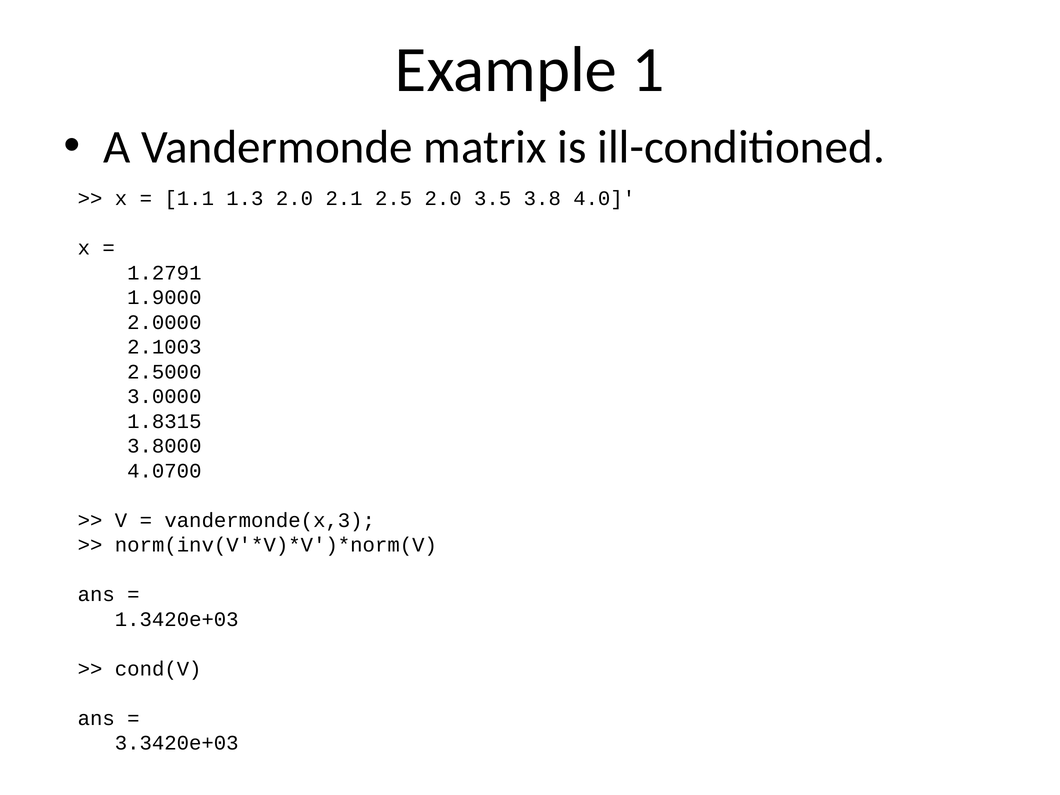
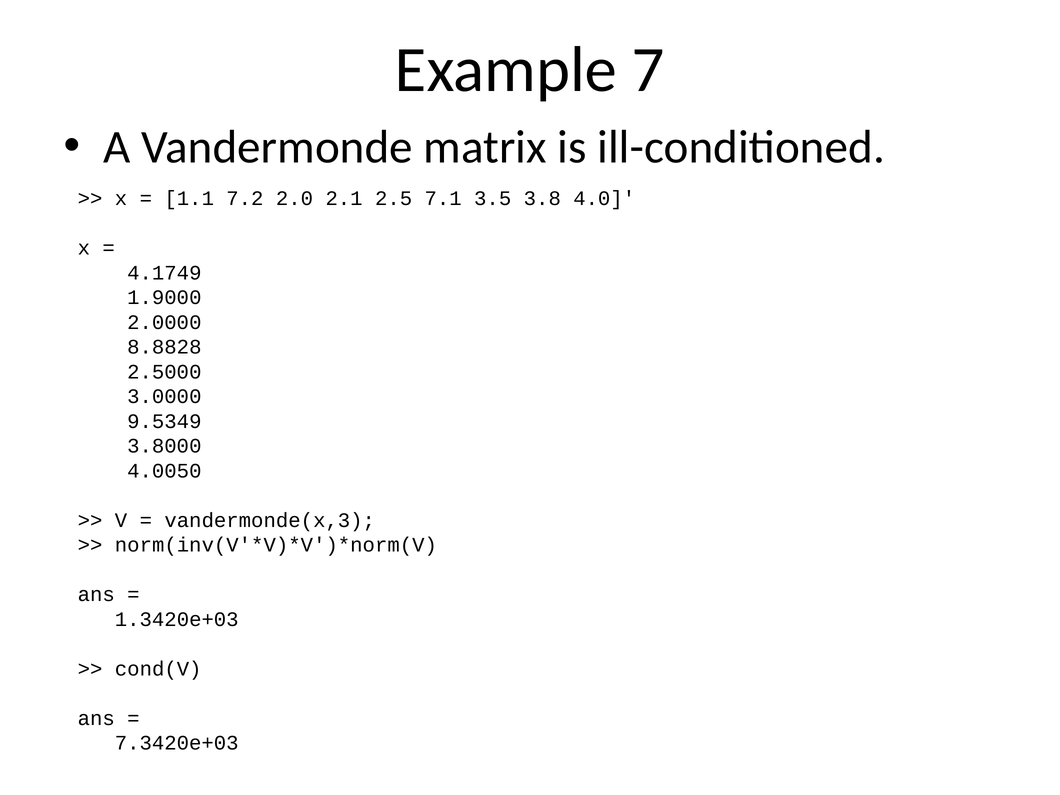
1: 1 -> 7 (648, 70)
1.3: 1.3 -> 7.2 (245, 199)
2.5 2.0: 2.0 -> 7.1 (443, 199)
1.2791: 1.2791 -> 4.1749 (164, 273)
2.1003: 2.1003 -> 8.8828 (164, 347)
1.8315: 1.8315 -> 9.5349 (164, 421)
4.0700: 4.0700 -> 4.0050 (164, 471)
3.3420e+03: 3.3420e+03 -> 7.3420e+03 (177, 743)
